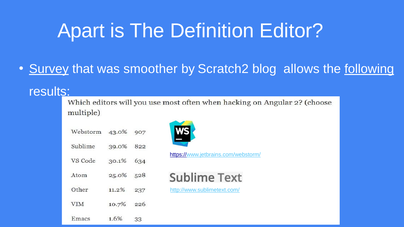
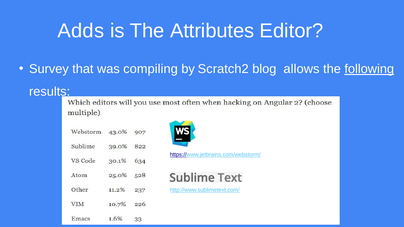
Apart: Apart -> Adds (81, 31)
Definition: Definition -> Attributes (212, 31)
Survey underline: present -> none (49, 69)
smoother: smoother -> compiling (151, 69)
